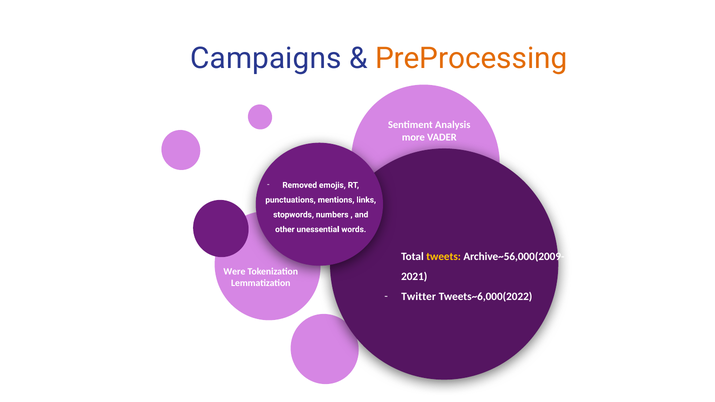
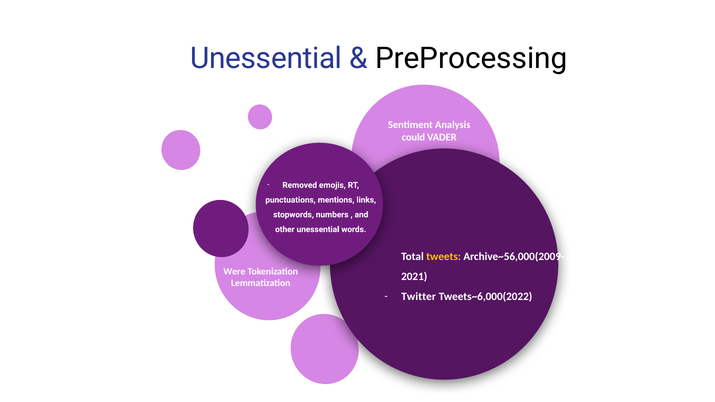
Campaigns: Campaigns -> Unessential (266, 58)
PreProcessing colour: orange -> black (471, 58)
more: more -> could (413, 137)
